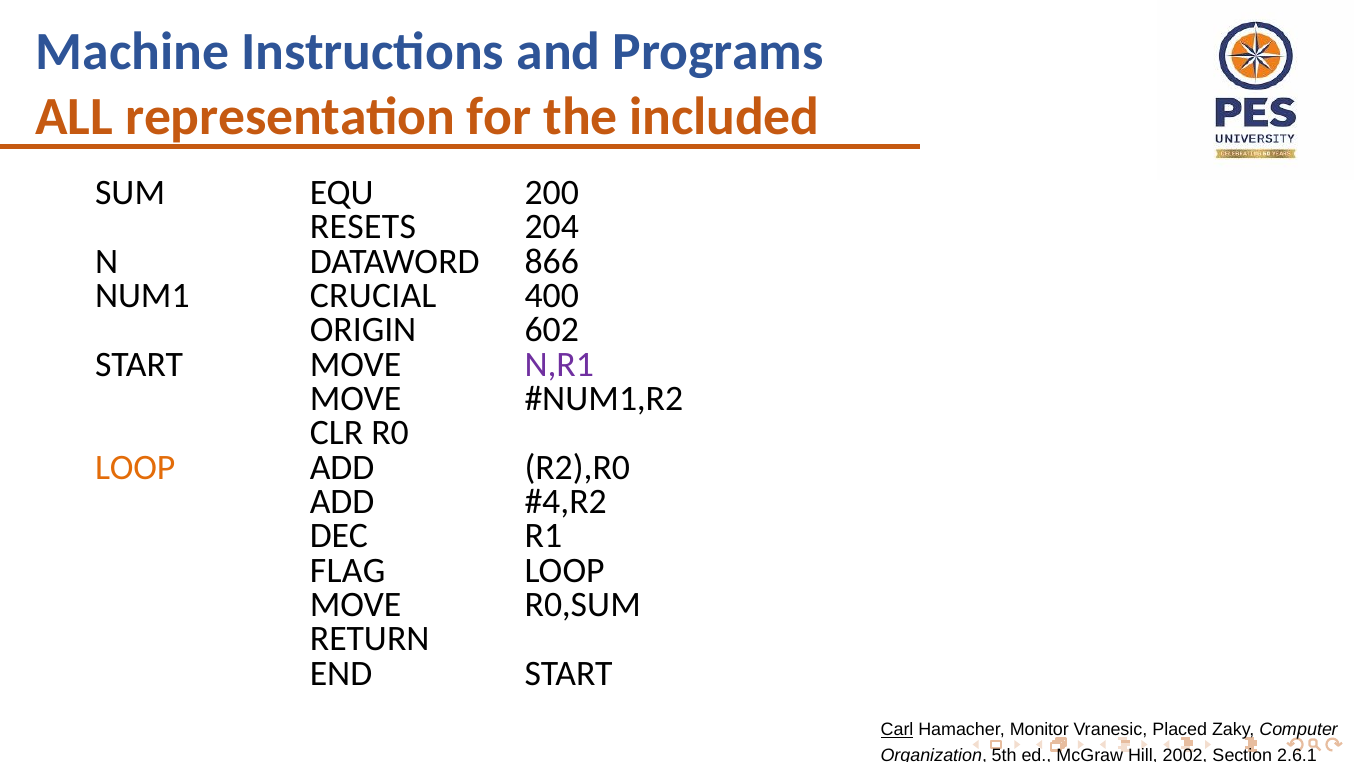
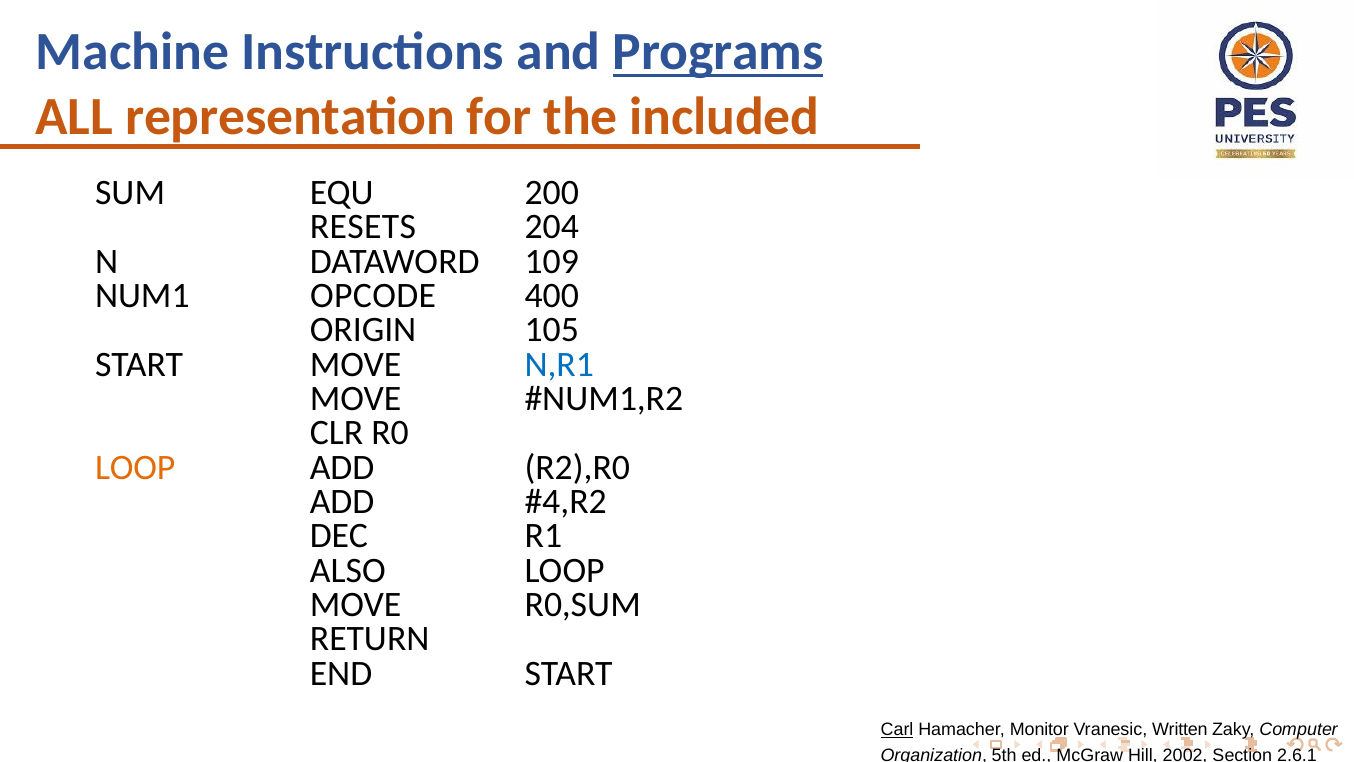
Programs underline: none -> present (718, 52)
866: 866 -> 109 (552, 261)
CRUCIAL: CRUCIAL -> OPCODE (373, 296)
602: 602 -> 105 (552, 330)
N,R1 colour: purple -> blue (559, 364)
FLAG: FLAG -> ALSO (348, 570)
Placed: Placed -> Written (1180, 730)
